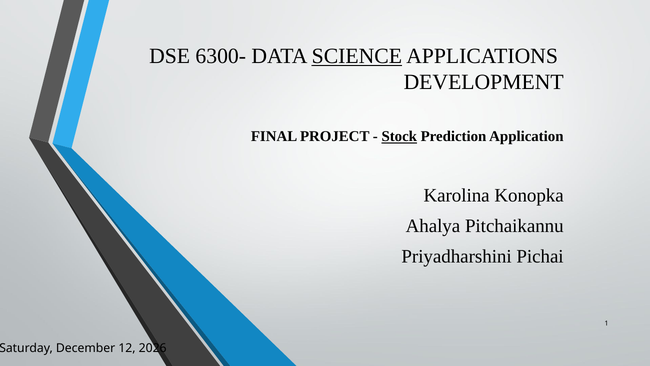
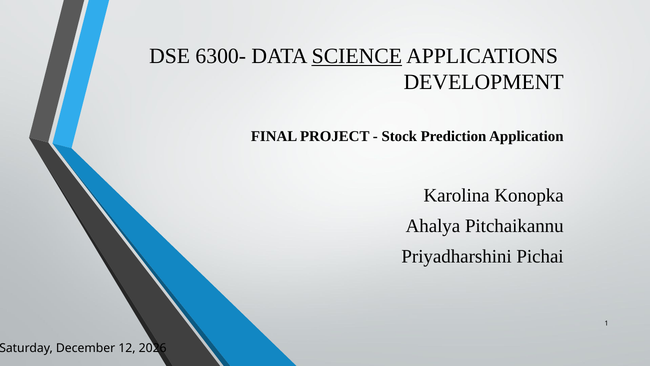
Stock underline: present -> none (399, 136)
